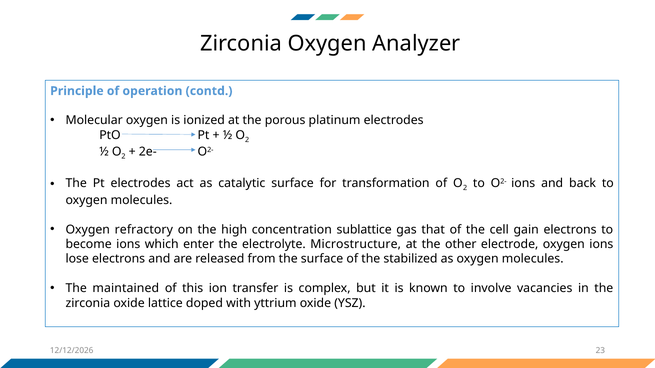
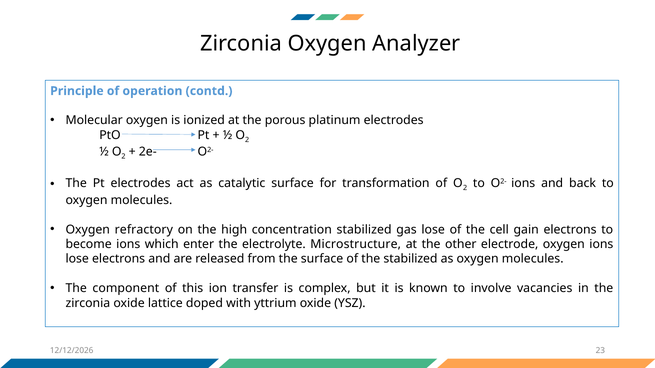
concentration sublattice: sublattice -> stabilized (364, 230)
gas that: that -> lose (433, 230)
maintained: maintained -> component (126, 289)
